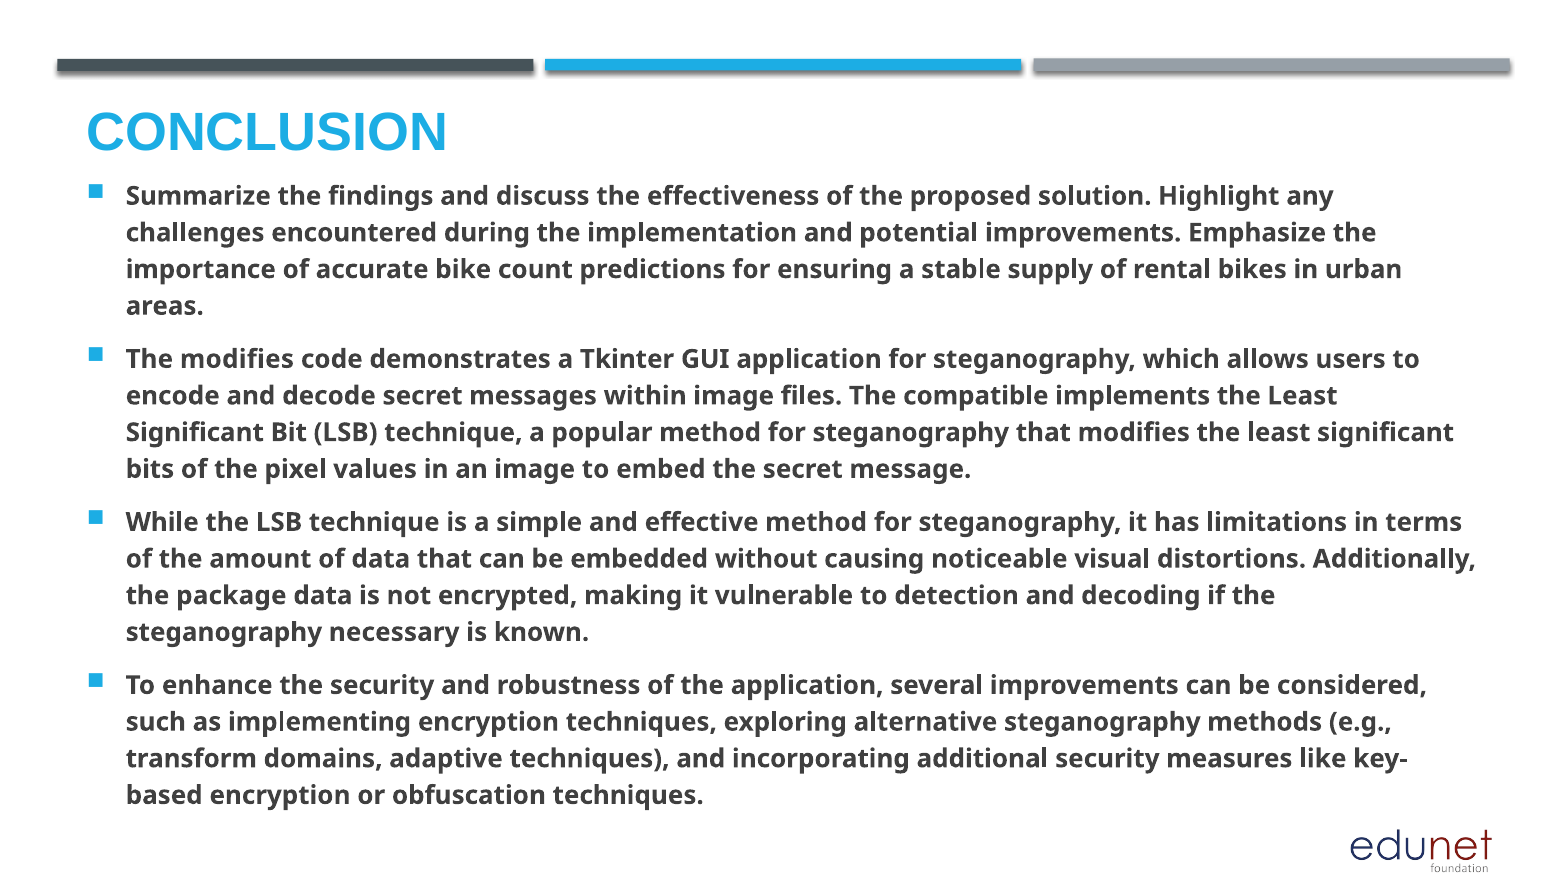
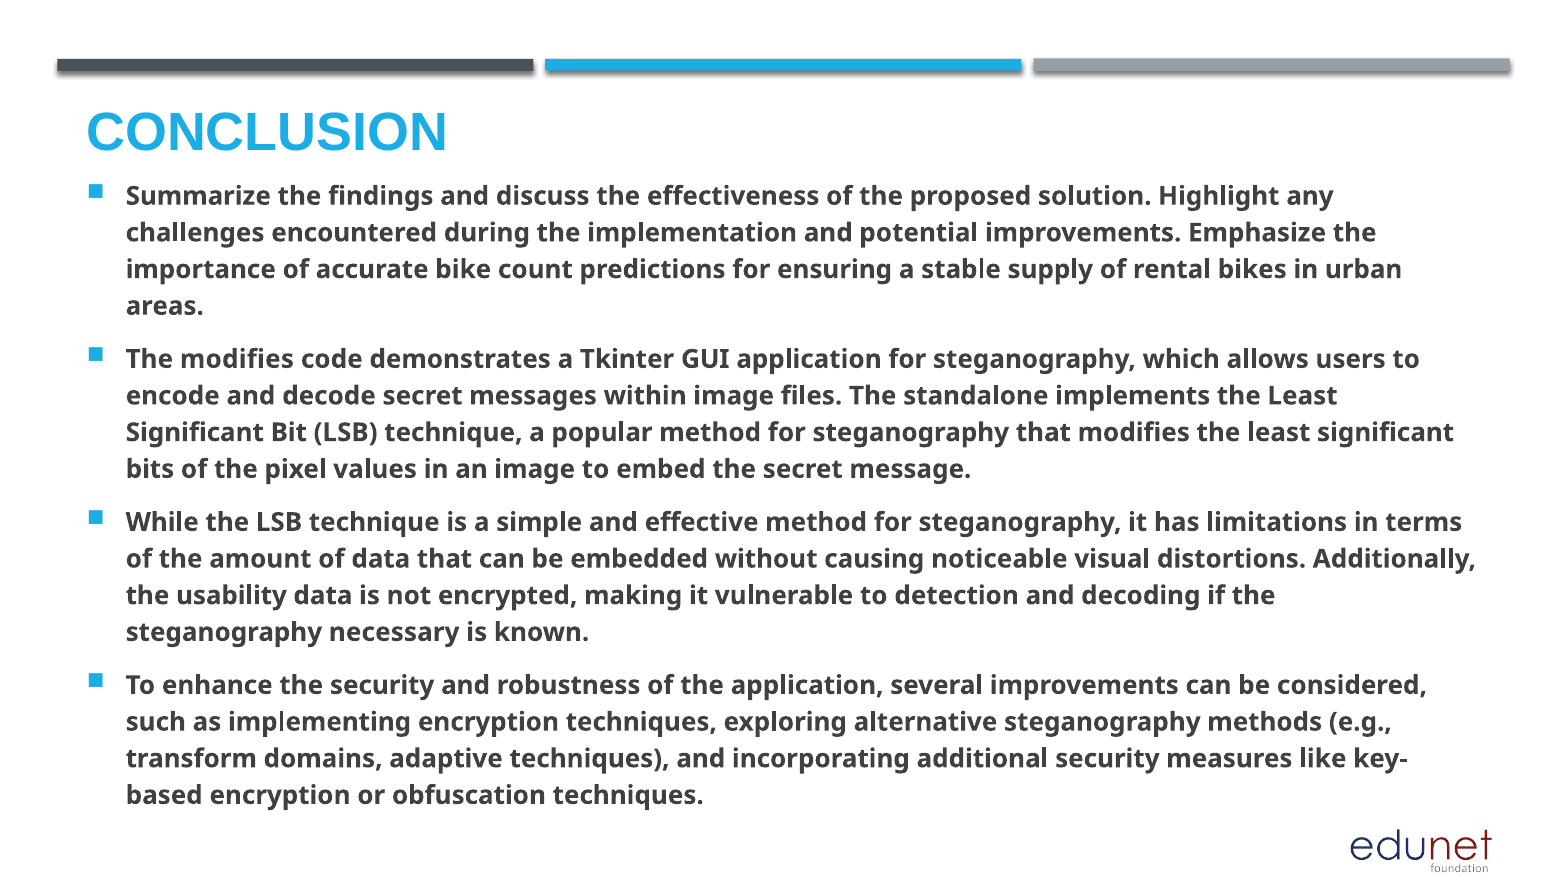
compatible: compatible -> standalone (976, 396)
package: package -> usability (231, 595)
